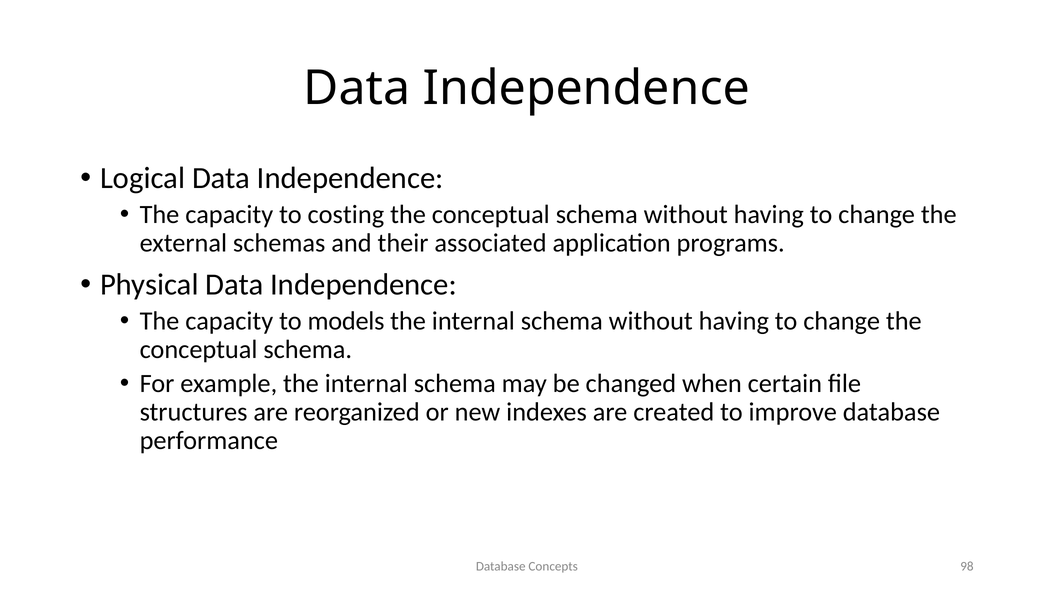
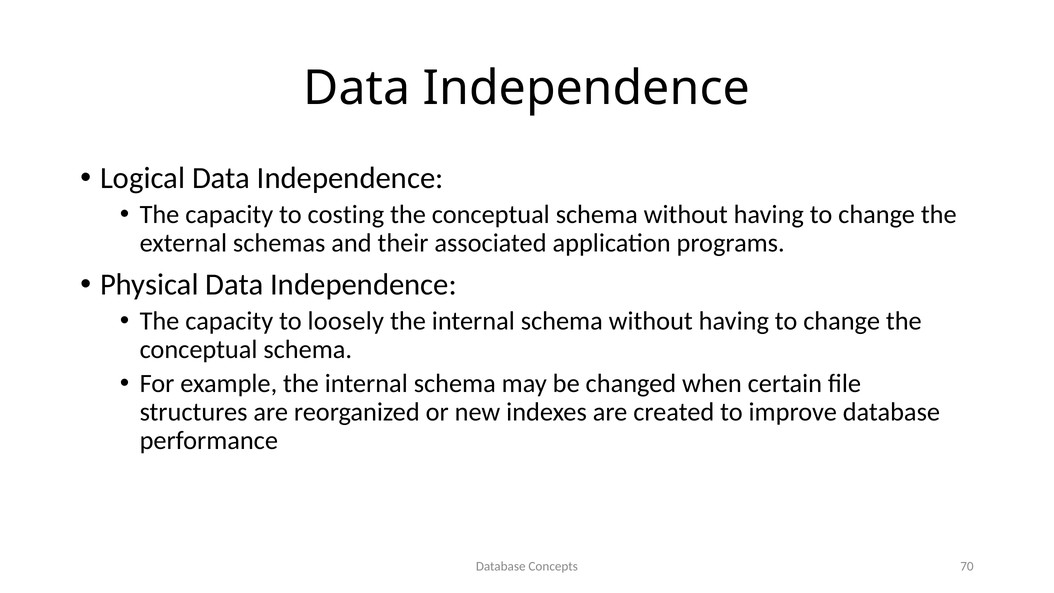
models: models -> loosely (346, 321)
98: 98 -> 70 (967, 566)
